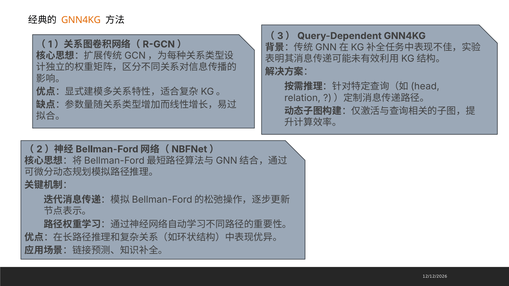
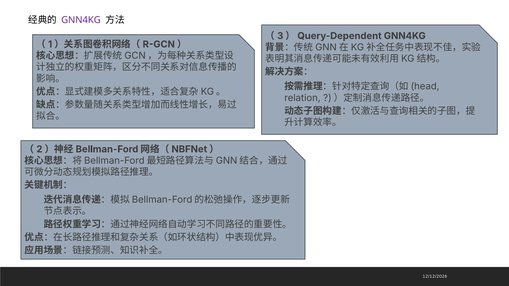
GNN4KG colour: orange -> purple (81, 20)
